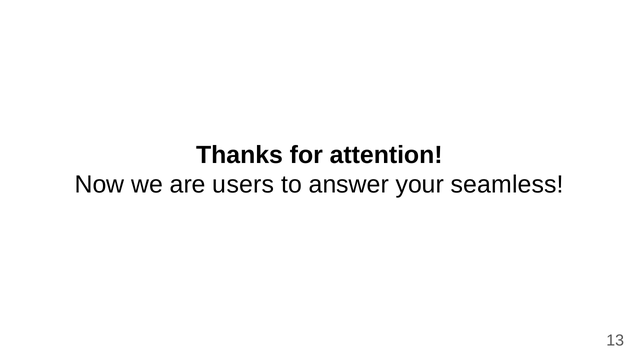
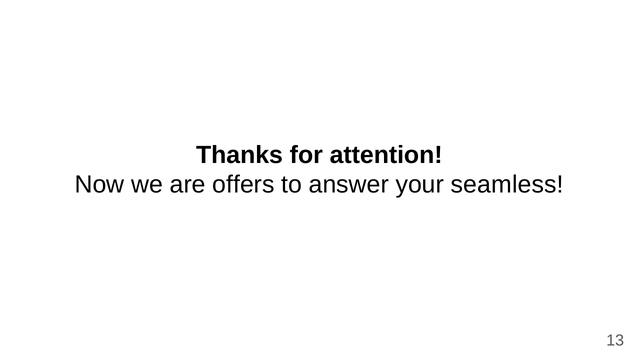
users: users -> offers (243, 185)
